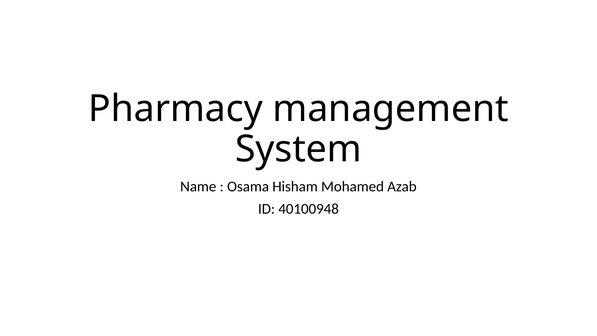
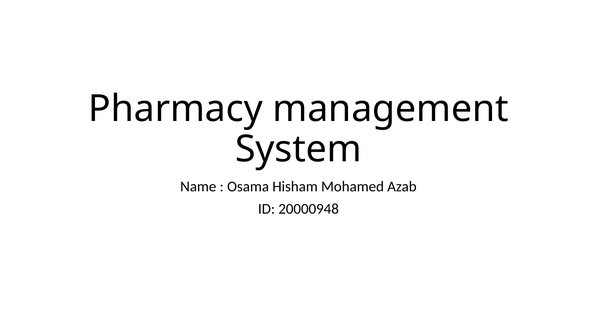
40100948: 40100948 -> 20000948 (309, 209)
